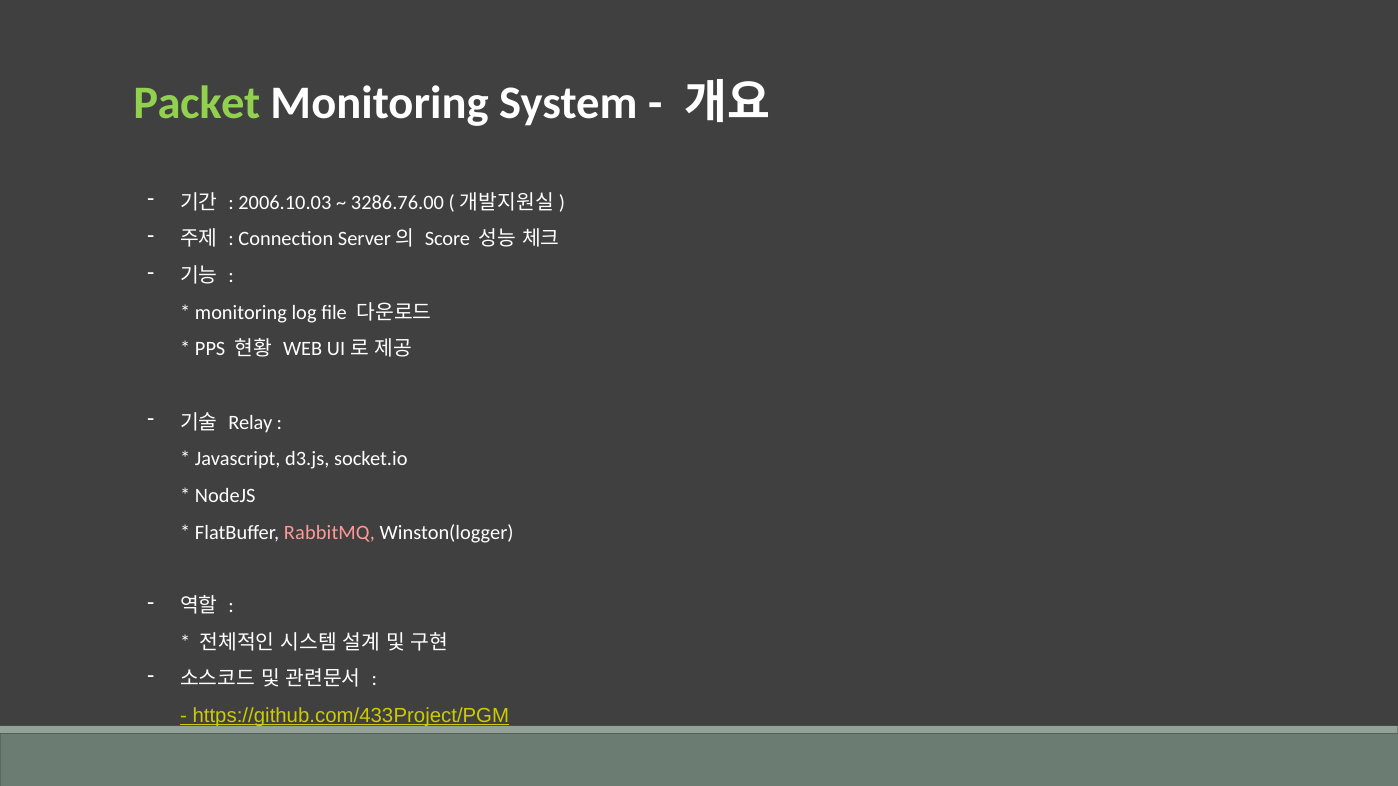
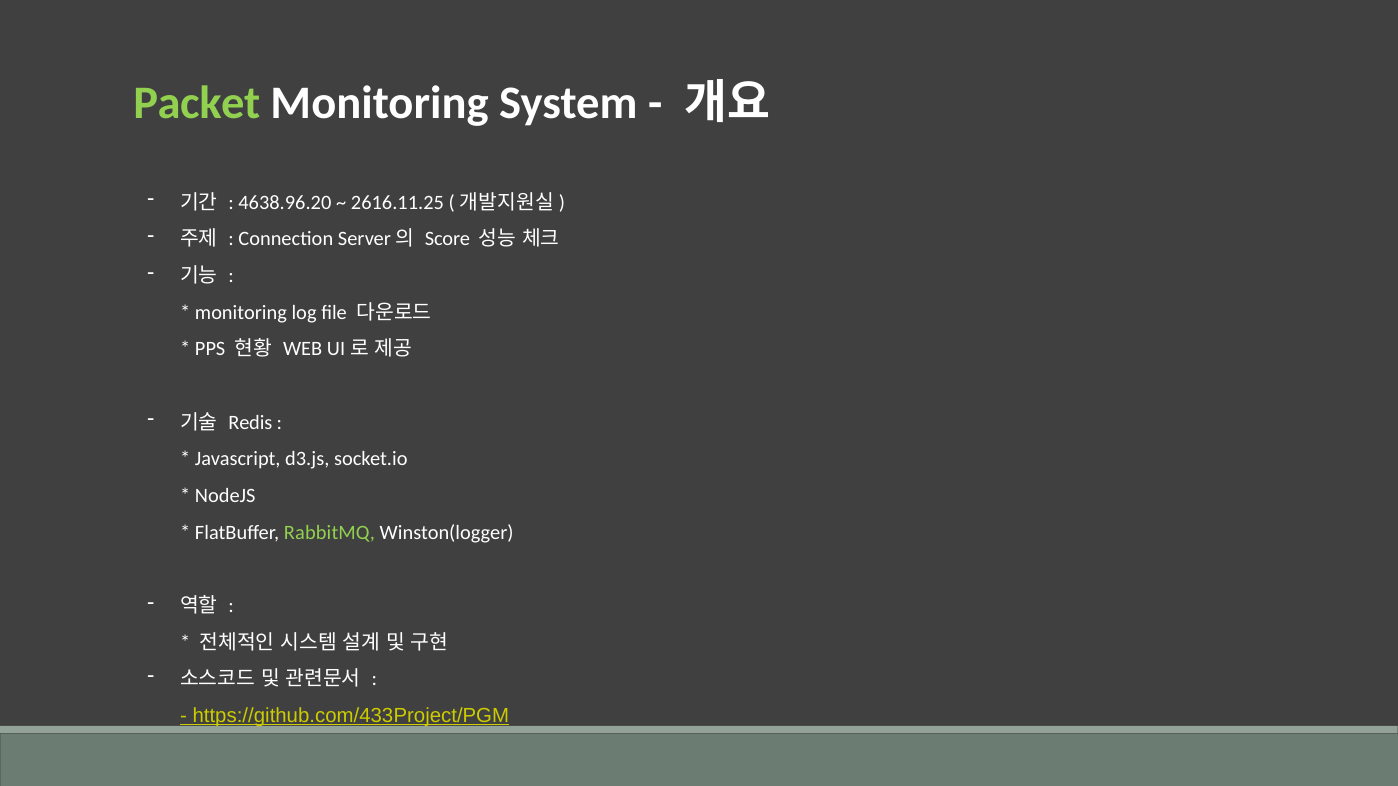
2006.10.03: 2006.10.03 -> 4638.96.20 (285, 202)
3286.76.00: 3286.76.00 -> 2616.11.25 (397, 202)
Relay: Relay -> Redis (250, 423)
RabbitMQ colour: pink -> light green (329, 533)
